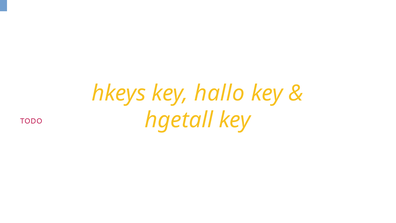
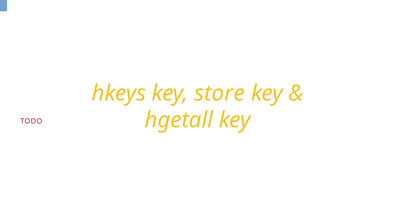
hallo: hallo -> store (219, 93)
